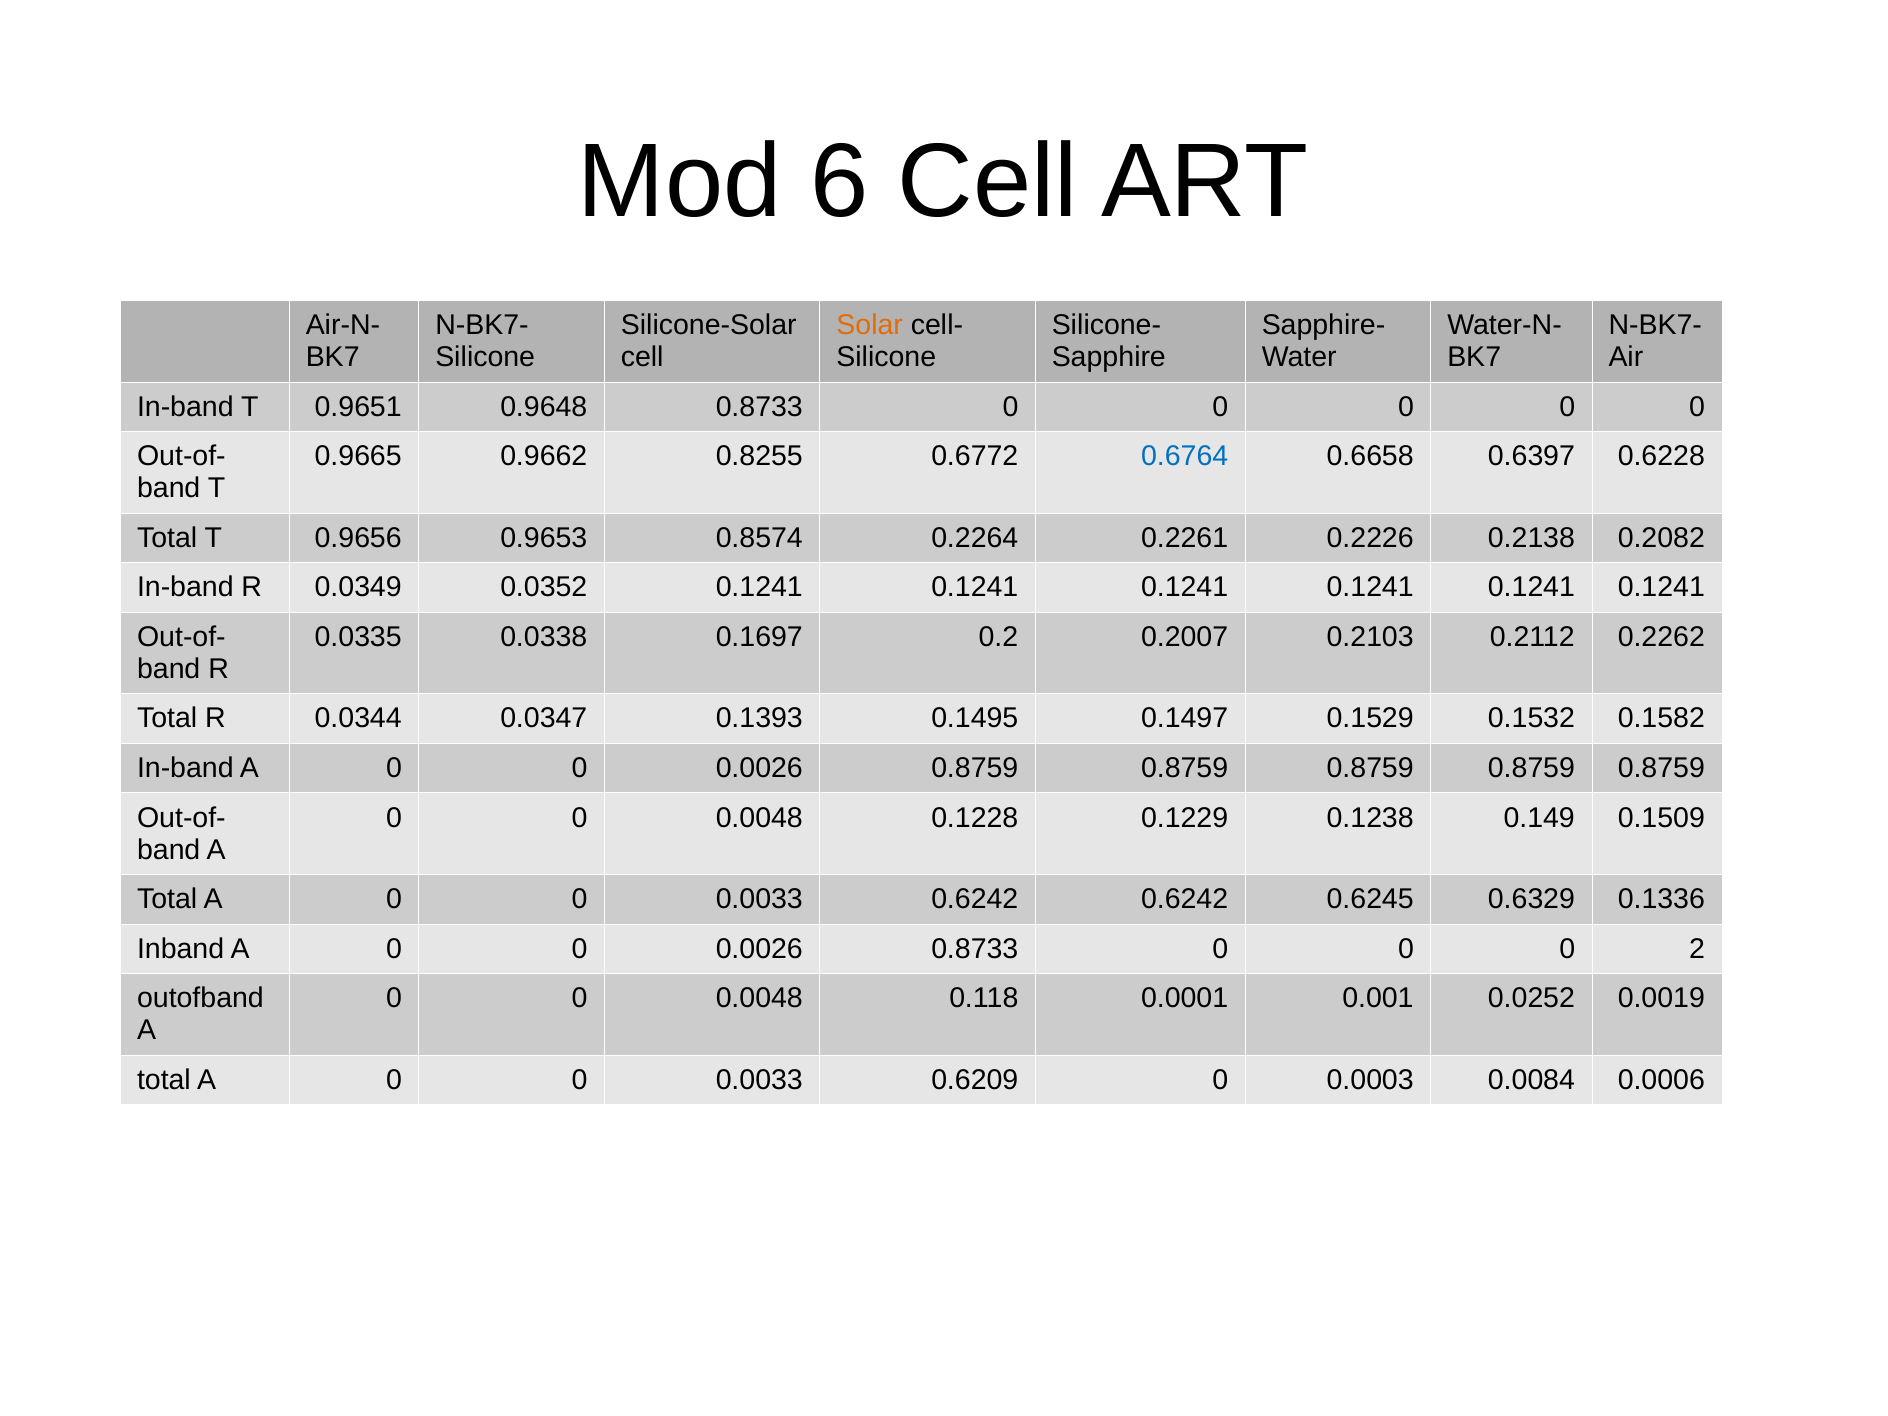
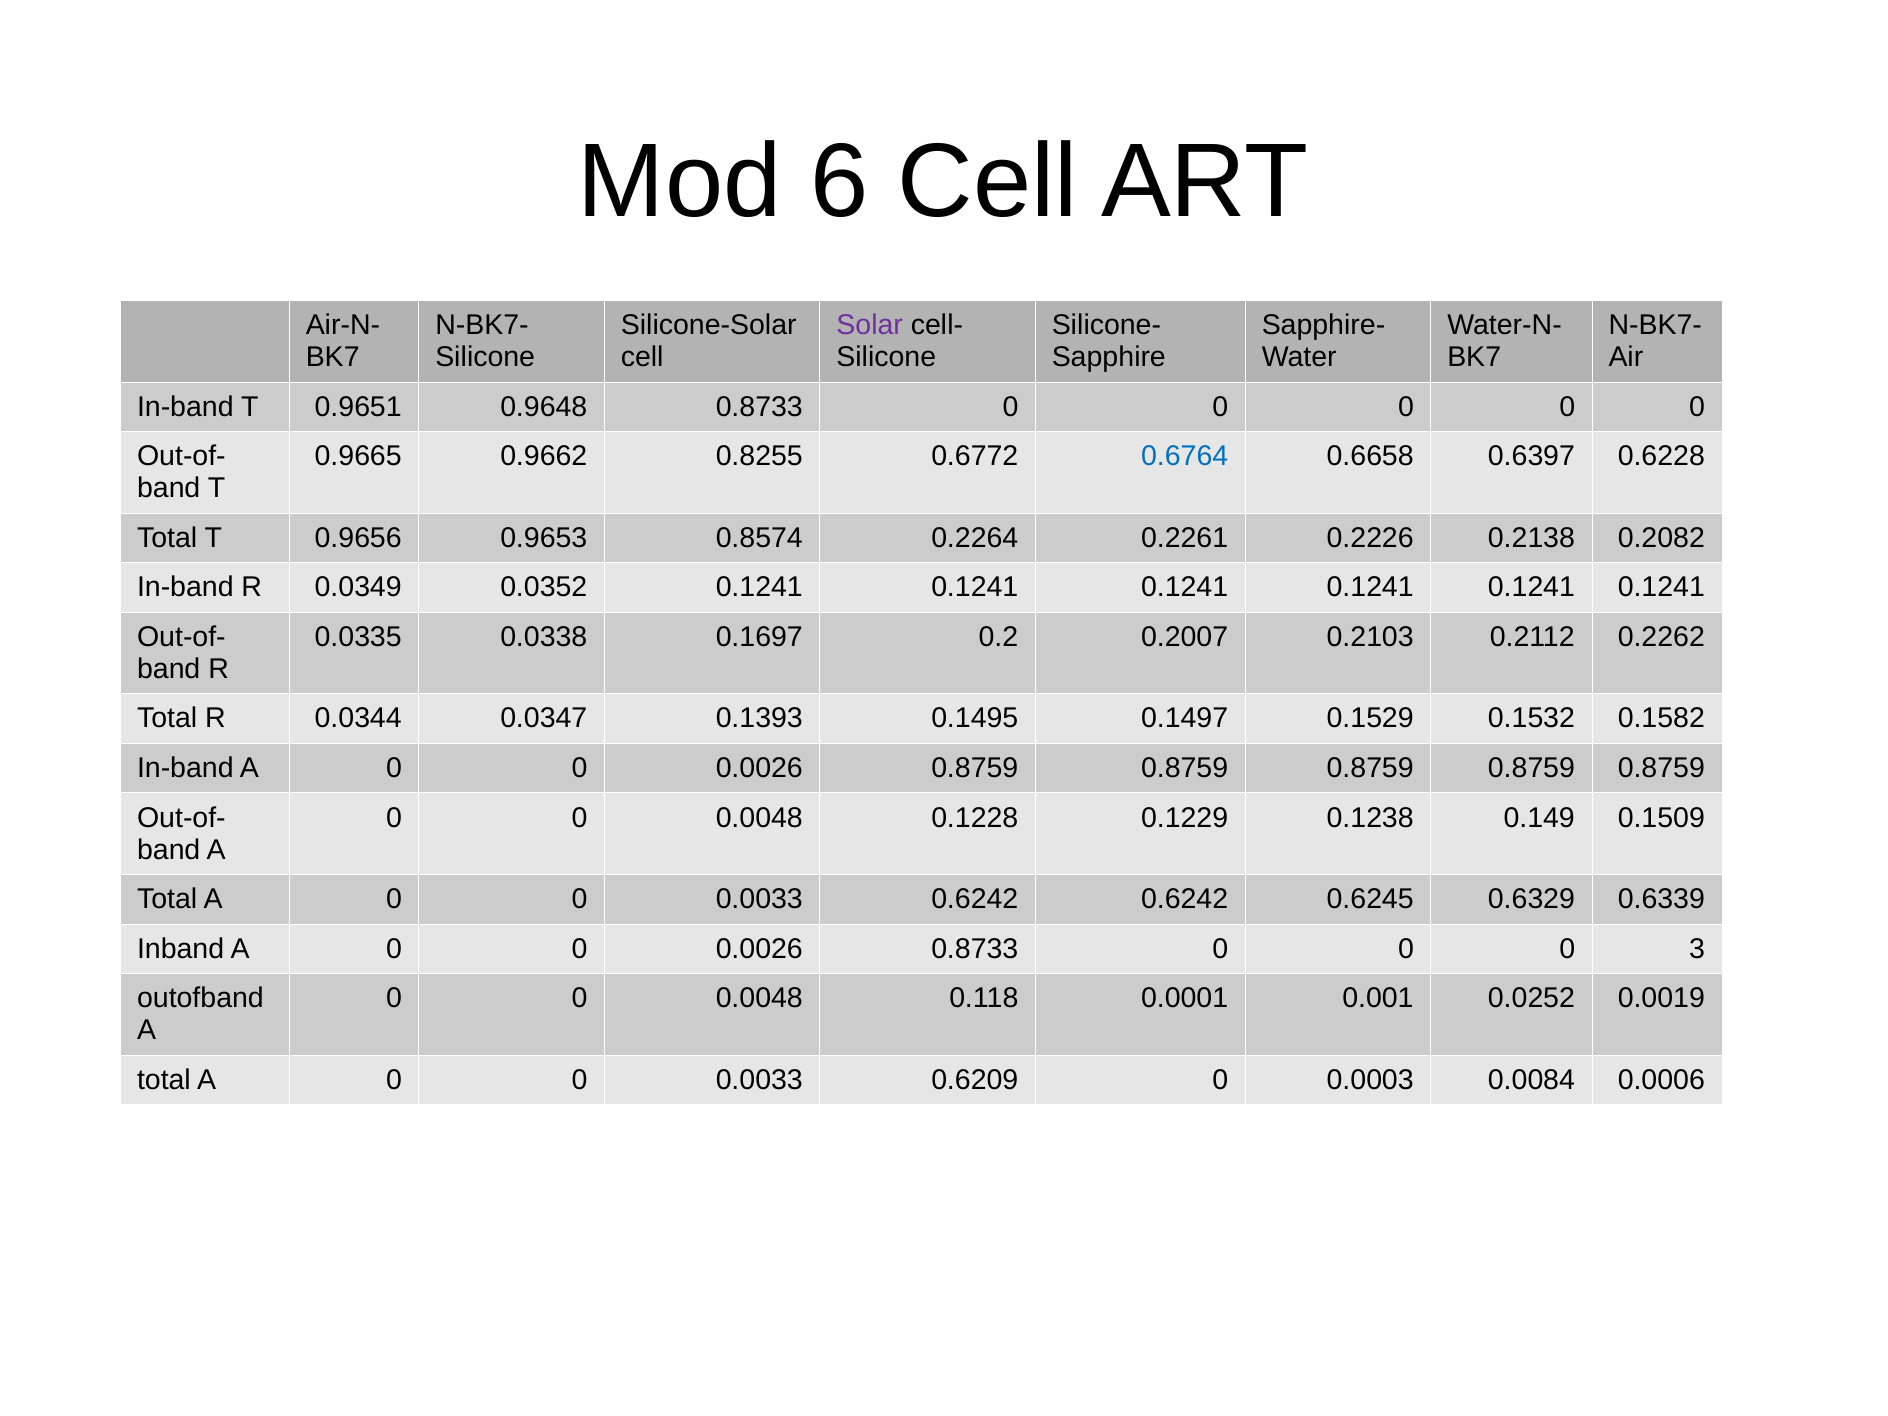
Solar colour: orange -> purple (870, 325)
0.1336: 0.1336 -> 0.6339 (1661, 899)
2: 2 -> 3 (1697, 949)
